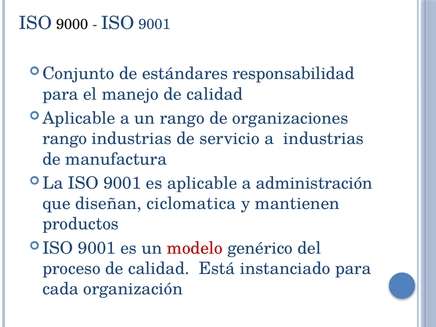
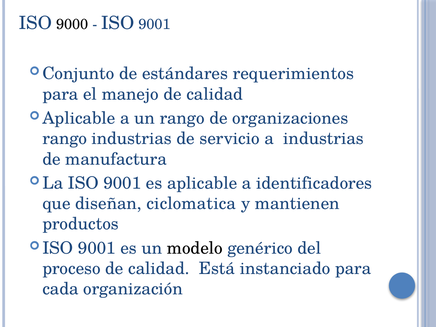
responsabilidad: responsabilidad -> requerimientos (293, 74)
administración: administración -> identificadores (314, 183)
modelo colour: red -> black (195, 248)
